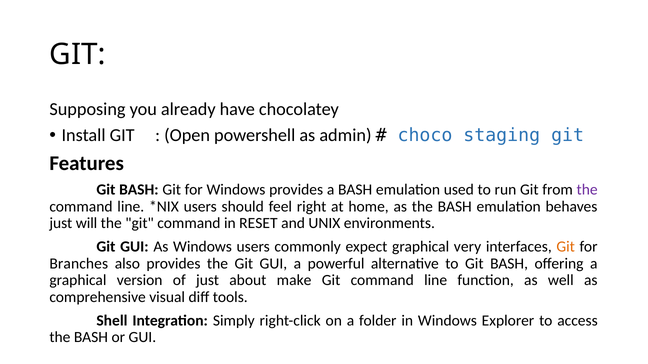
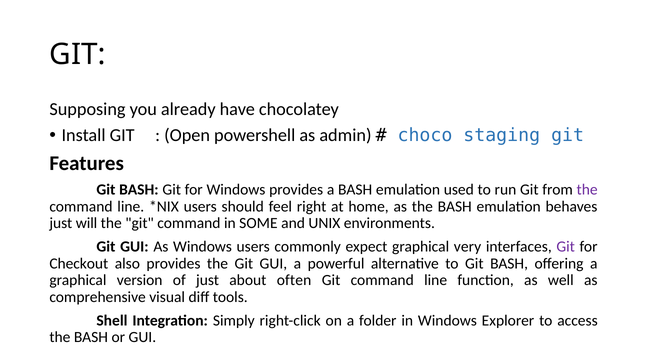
RESET: RESET -> SOME (258, 224)
Git colour: orange -> purple (566, 247)
Branches: Branches -> Checkout (79, 264)
make: make -> often (294, 281)
